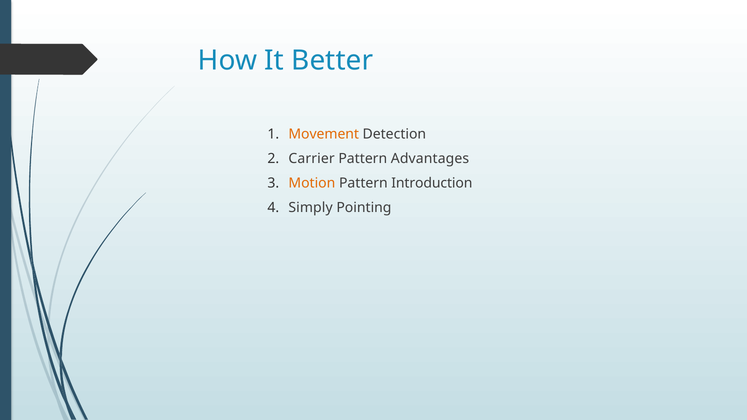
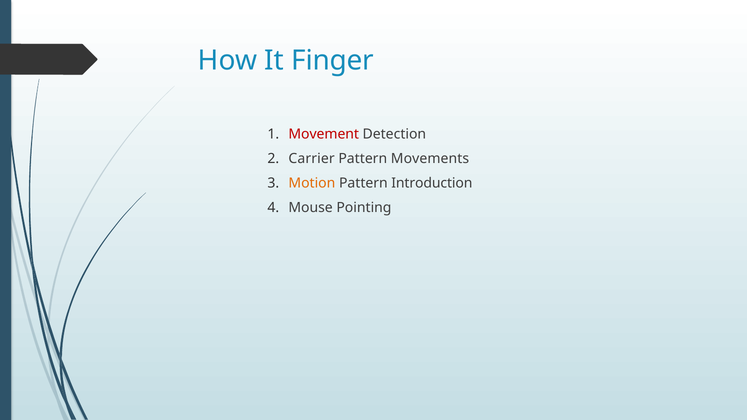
Better: Better -> Finger (333, 61)
Movement colour: orange -> red (324, 134)
Advantages: Advantages -> Movements (430, 159)
Simply: Simply -> Mouse (311, 208)
